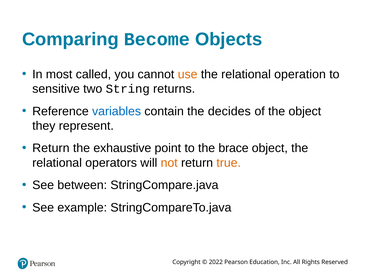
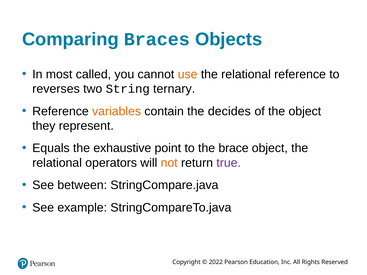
Become: Become -> Braces (157, 39)
relational operation: operation -> reference (300, 74)
sensitive: sensitive -> reverses (56, 89)
returns: returns -> ternary (174, 89)
variables colour: blue -> orange (117, 111)
Return: Return -> Equals (51, 148)
true colour: orange -> purple (229, 163)
